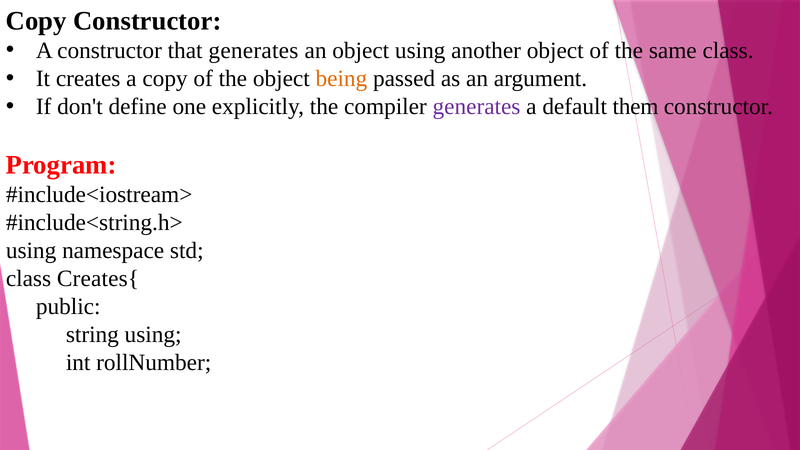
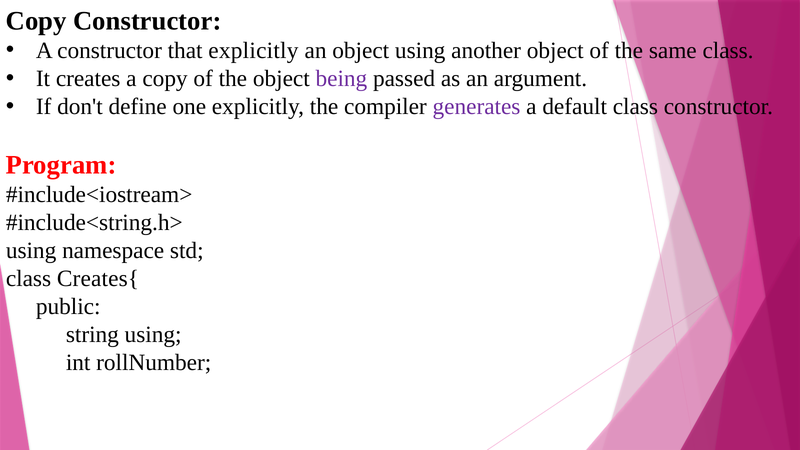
that generates: generates -> explicitly (253, 51)
being colour: orange -> purple (341, 79)
default them: them -> class (635, 107)
